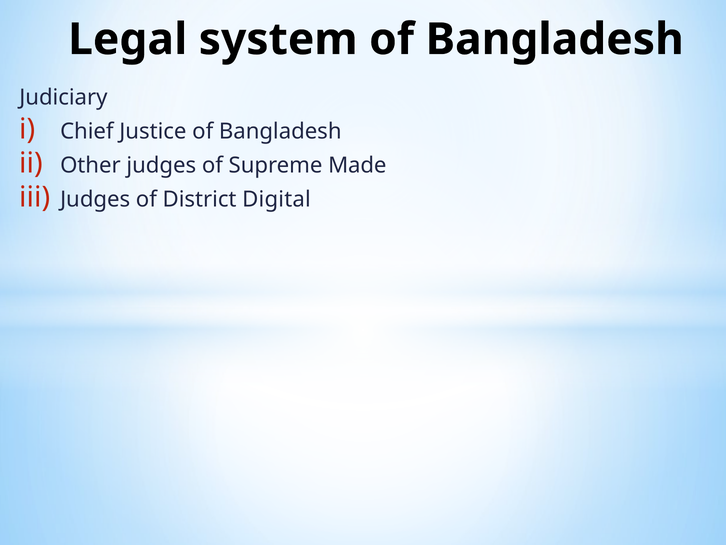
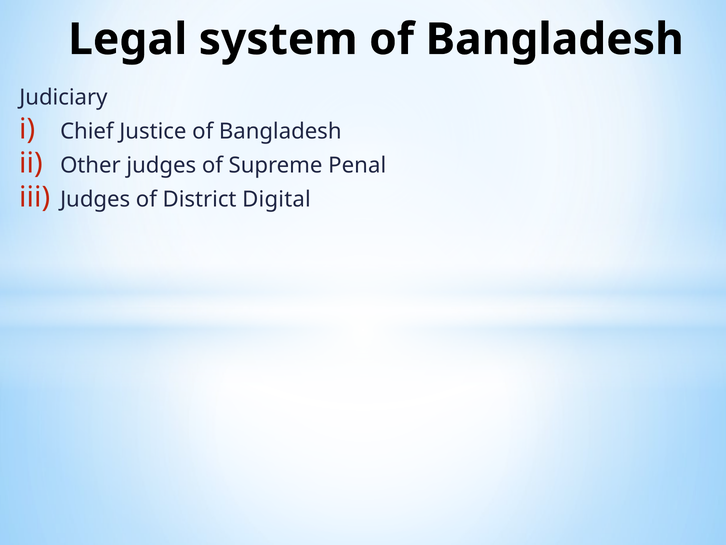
Made: Made -> Penal (357, 165)
